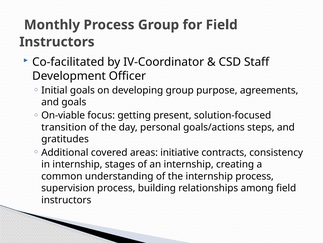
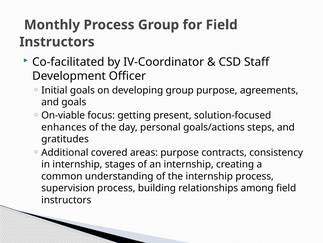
transition: transition -> enhances (64, 127)
areas initiative: initiative -> purpose (180, 152)
